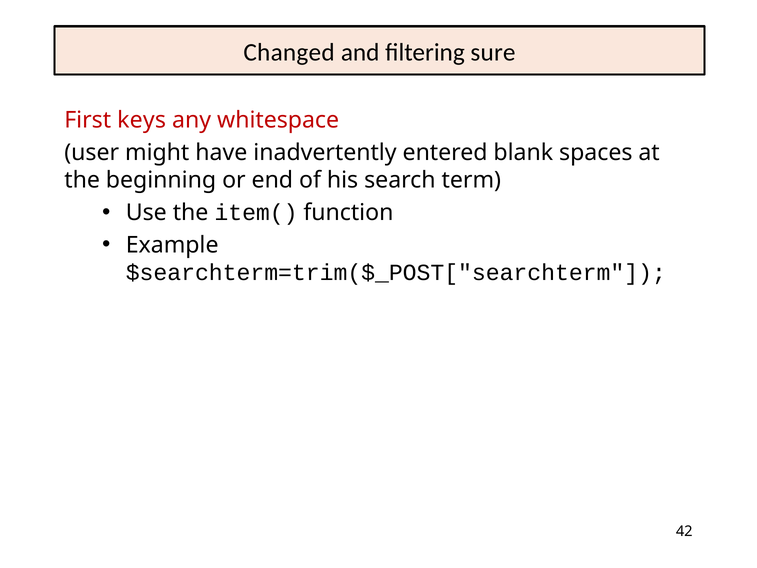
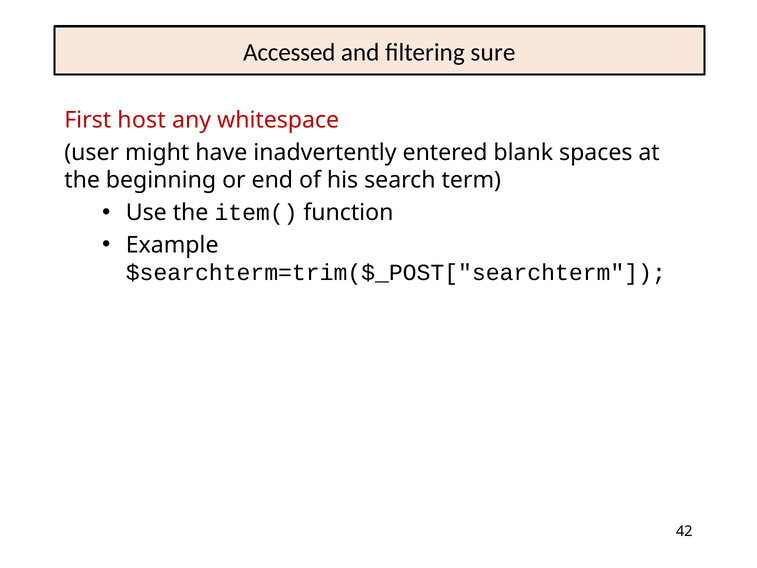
Changed: Changed -> Accessed (289, 52)
keys: keys -> host (142, 120)
